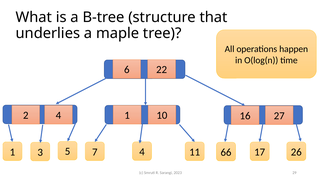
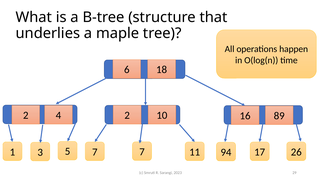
22: 22 -> 18 (162, 69)
4 1: 1 -> 2 (127, 115)
27: 27 -> 89 (279, 116)
7 4: 4 -> 7 (142, 151)
66: 66 -> 94 (226, 152)
